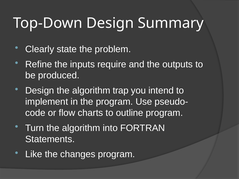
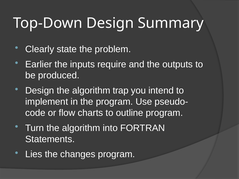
Refine: Refine -> Earlier (39, 64)
Like: Like -> Lies (34, 154)
